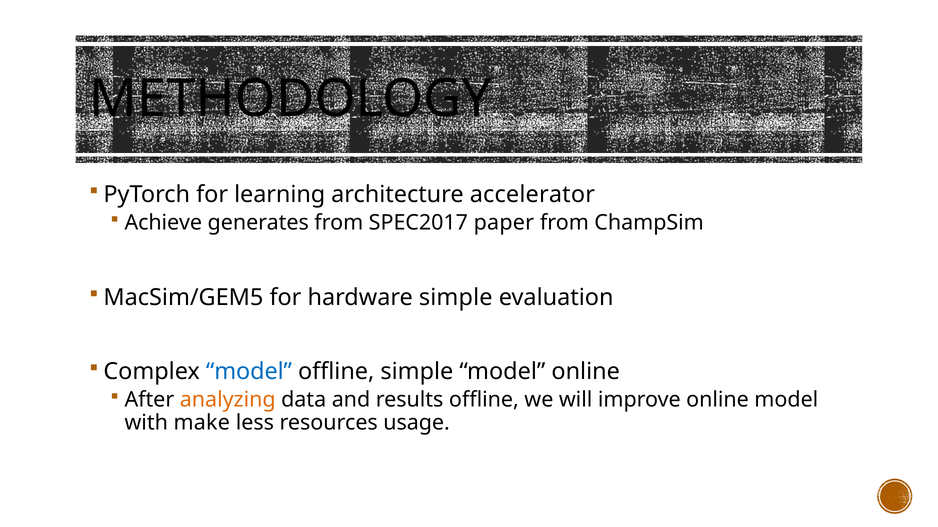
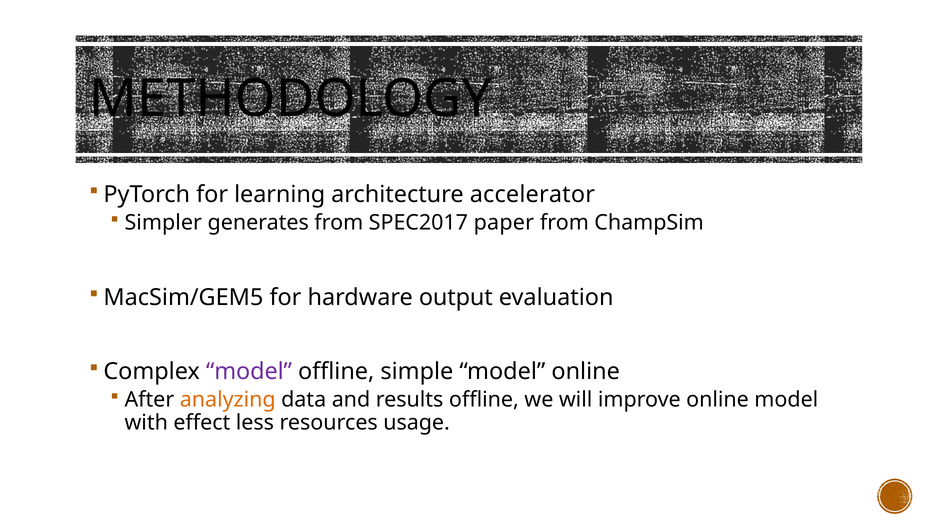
Achieve: Achieve -> Simpler (163, 223)
hardware simple: simple -> output (456, 298)
model colour: blue -> purple (249, 372)
make: make -> effect (202, 423)
